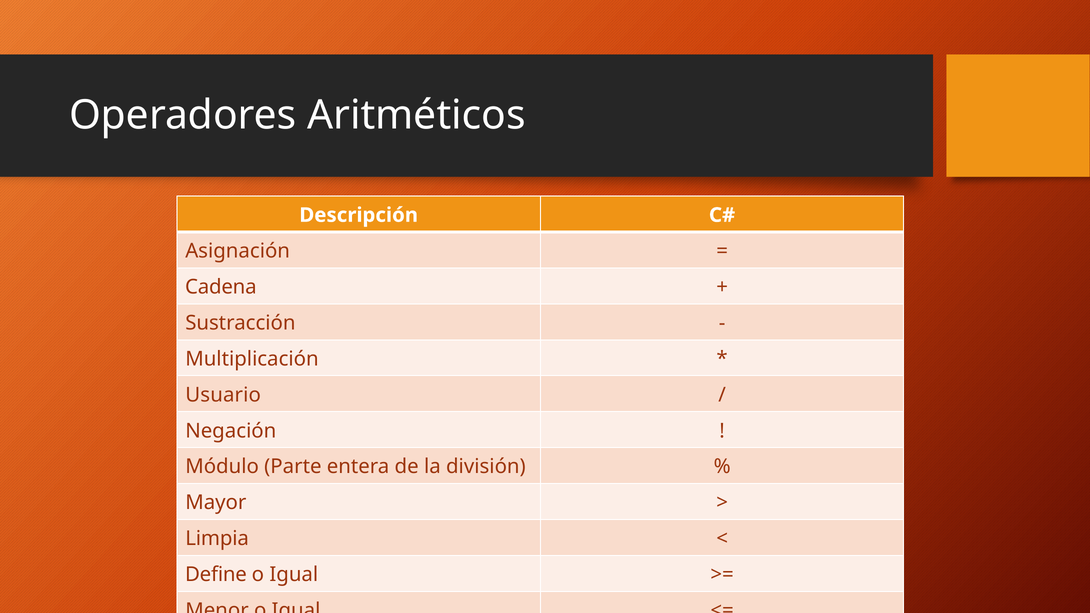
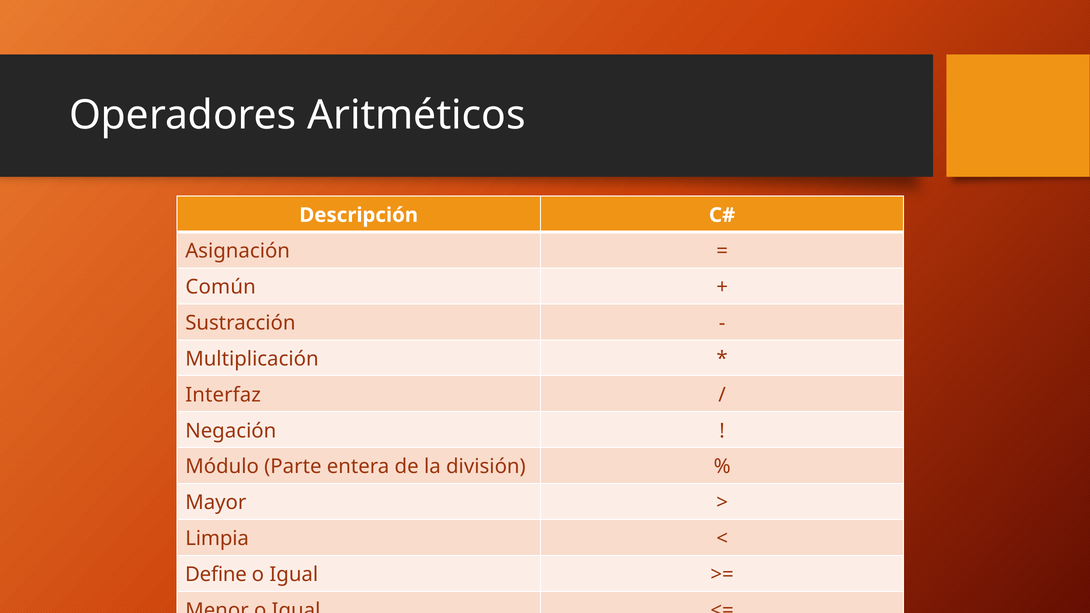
Cadena: Cadena -> Común (221, 287)
Usuario: Usuario -> Interfaz (223, 395)
